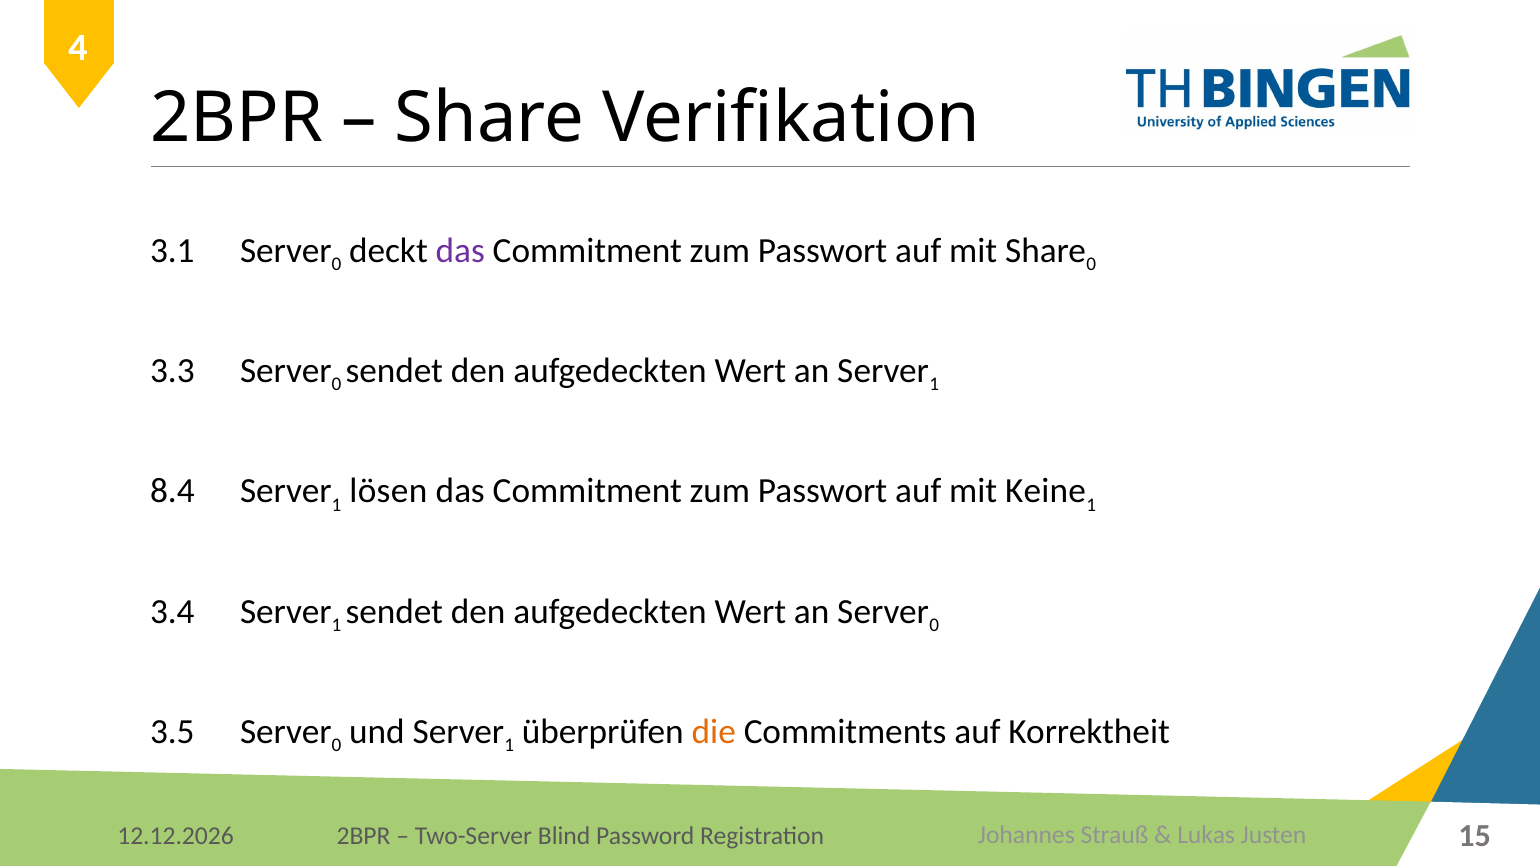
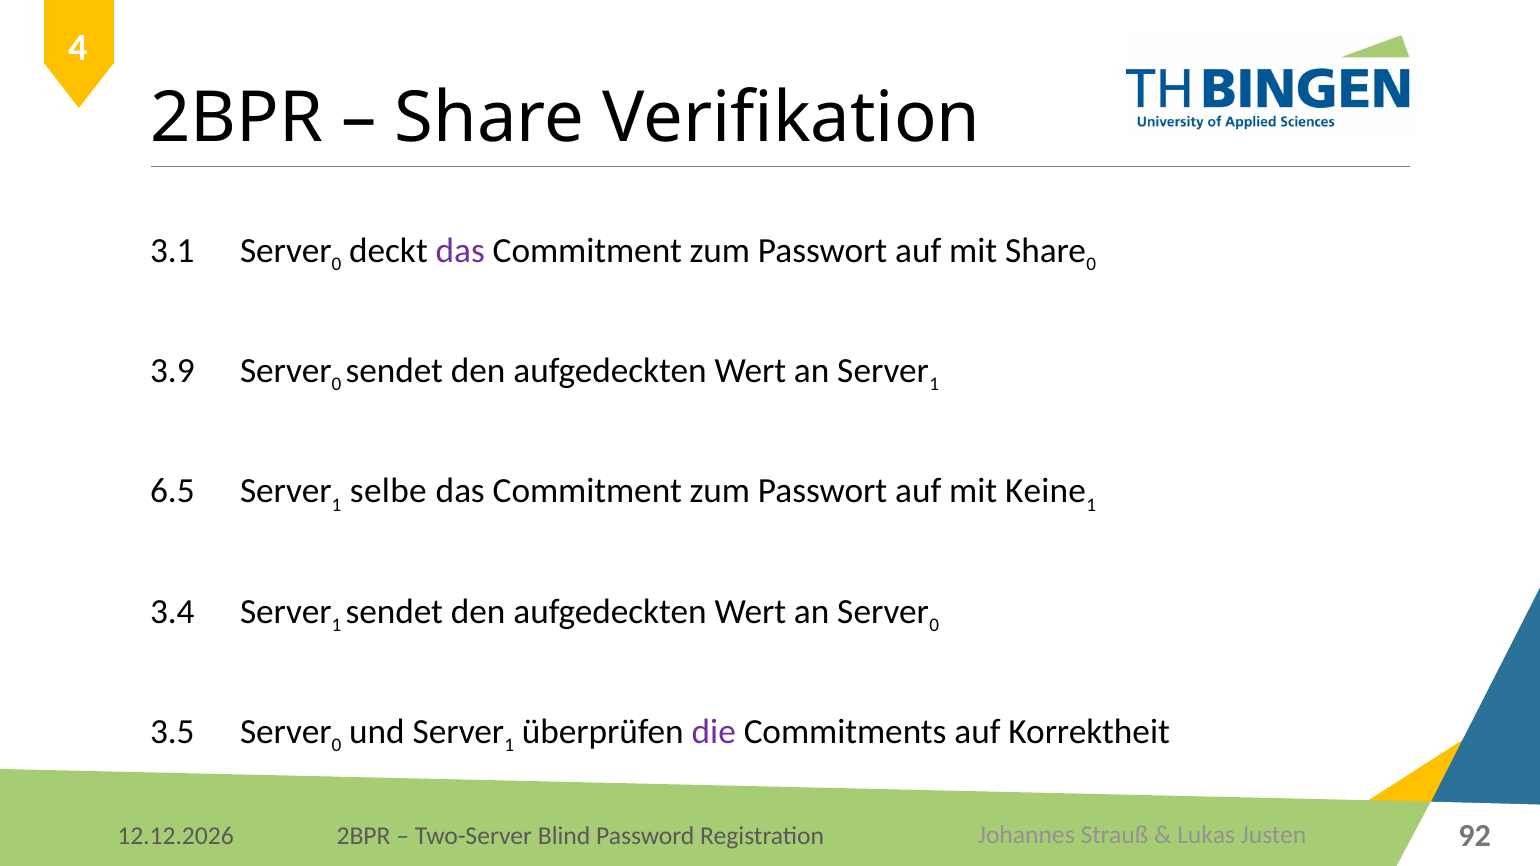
3.3: 3.3 -> 3.9 (172, 371)
8.4: 8.4 -> 6.5 (172, 491)
lösen: lösen -> selbe (388, 491)
die colour: orange -> purple (714, 732)
15: 15 -> 92 (1475, 836)
